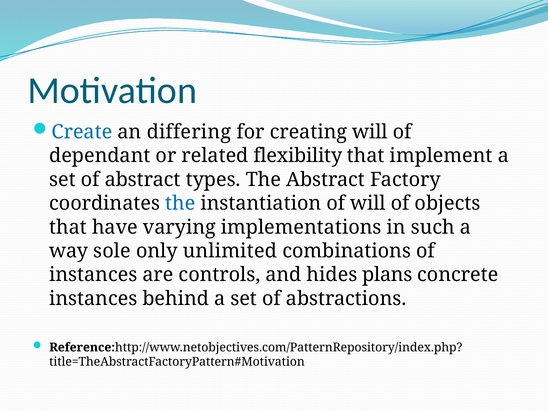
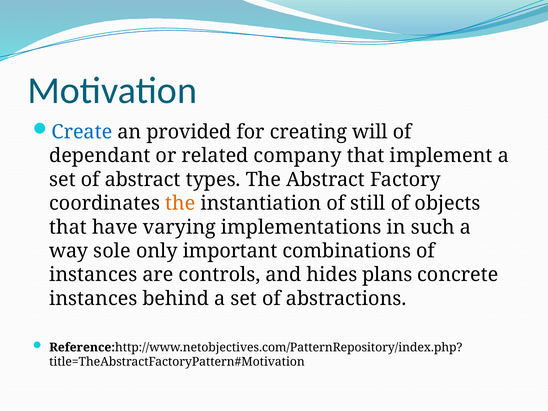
differing: differing -> provided (189, 132)
flexibility: flexibility -> company (298, 156)
the colour: blue -> orange (180, 203)
of will: will -> still (368, 203)
unlimited: unlimited -> important (230, 251)
